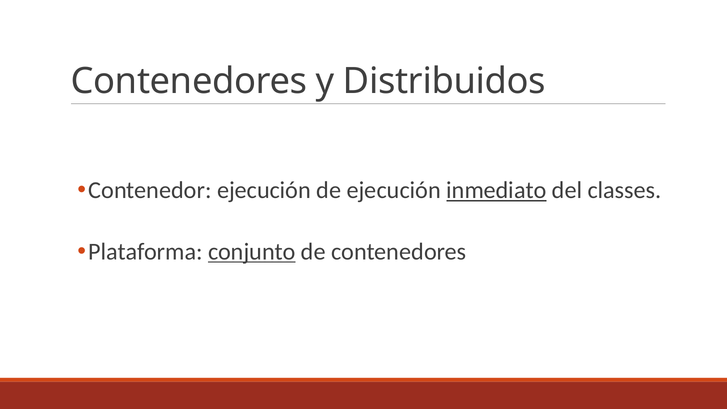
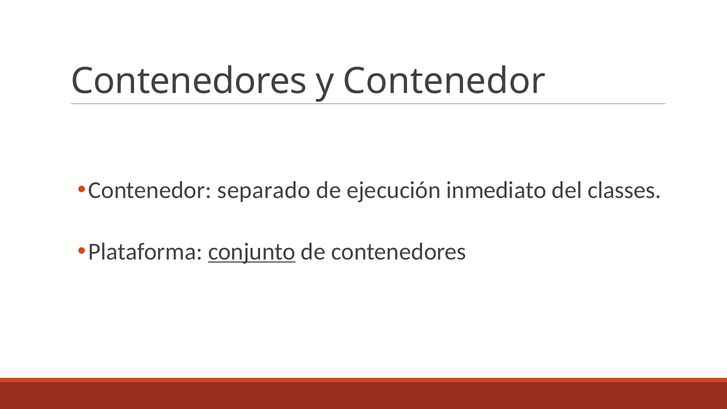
y Distribuidos: Distribuidos -> Contenedor (444, 81)
Contenedor ejecución: ejecución -> separado (264, 190)
inmediato underline: present -> none (496, 190)
